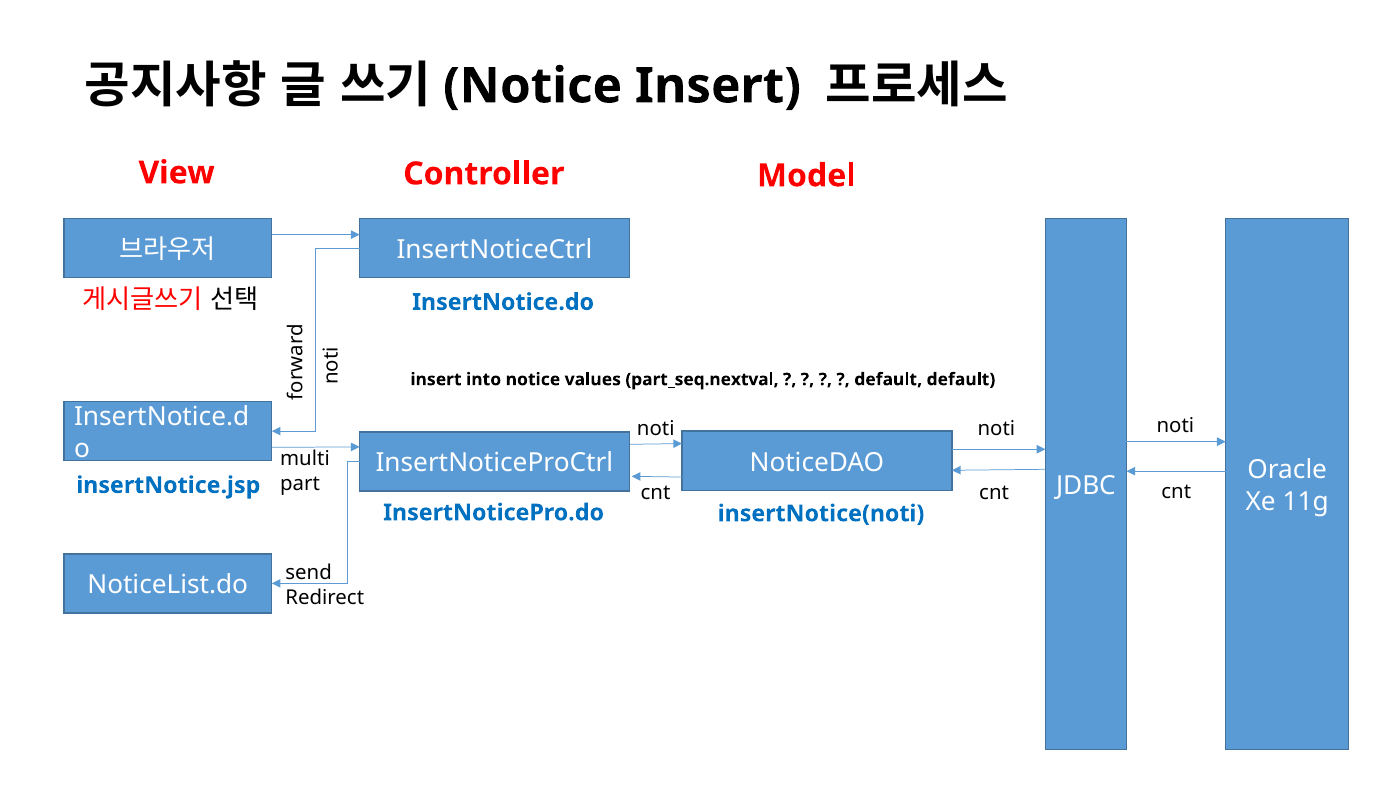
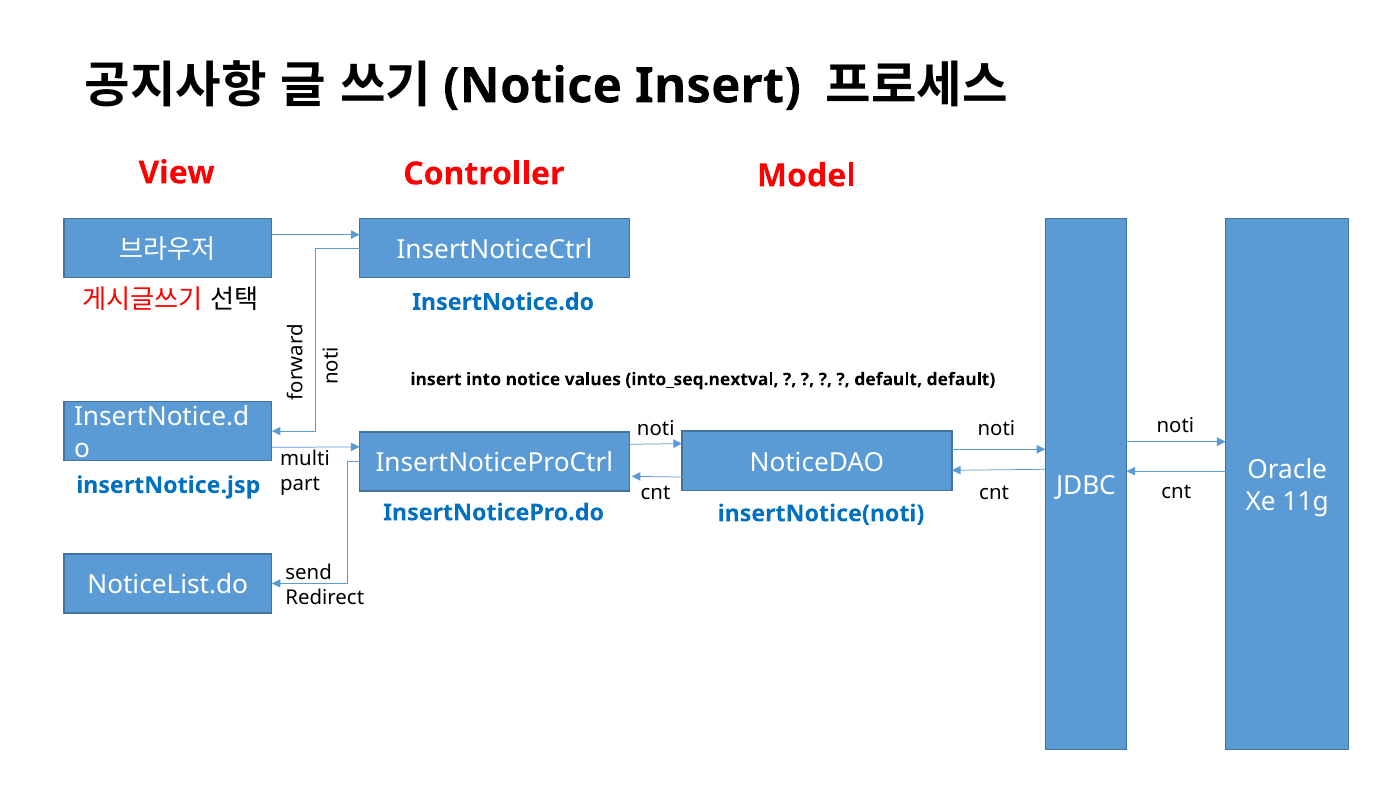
part_seq.nextval: part_seq.nextval -> into_seq.nextval (702, 379)
